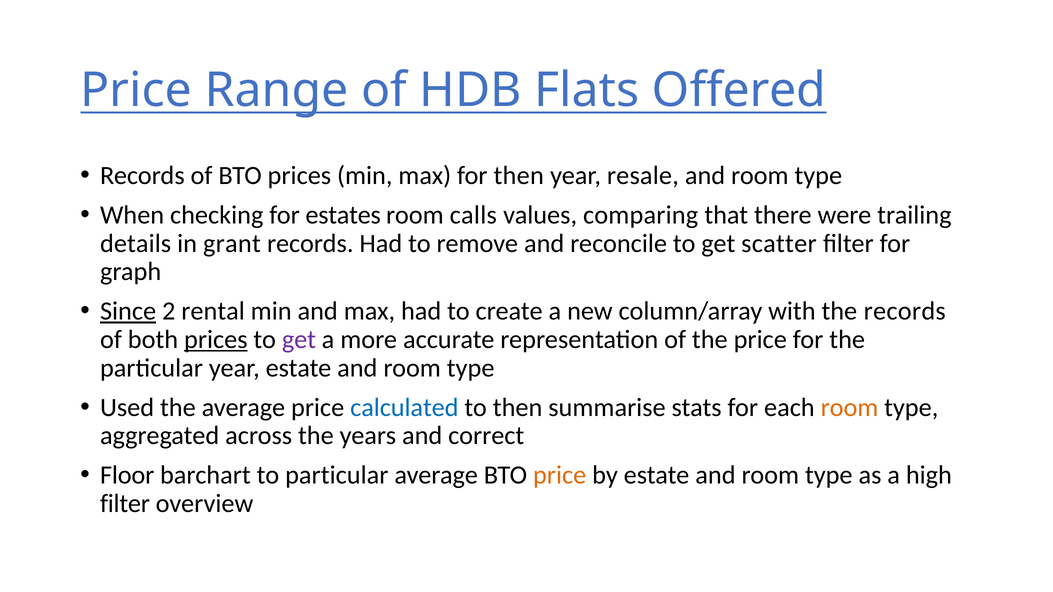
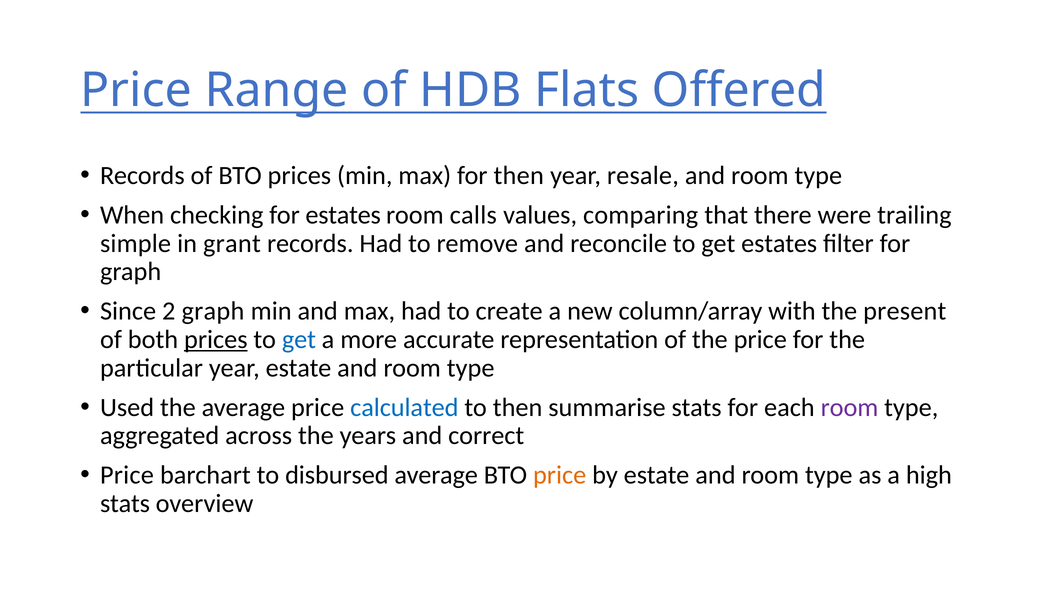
details: details -> simple (136, 243)
get scatter: scatter -> estates (779, 243)
Since underline: present -> none (128, 311)
2 rental: rental -> graph (213, 311)
the records: records -> present (905, 311)
get colour: purple -> blue (299, 340)
room colour: orange -> purple (849, 408)
Floor: Floor -> Price (127, 475)
to particular: particular -> disbursed (337, 475)
filter: filter -> stats (125, 504)
